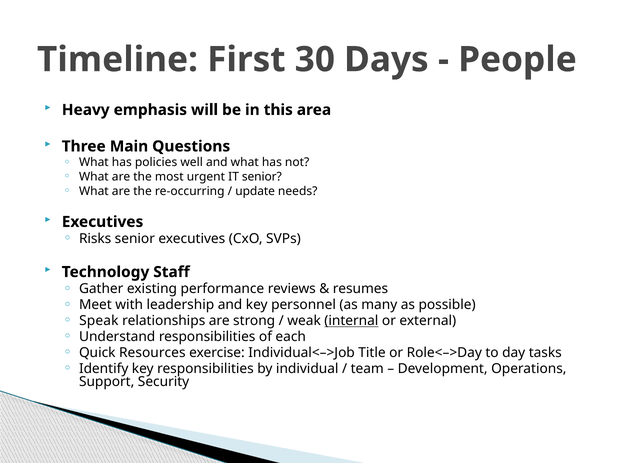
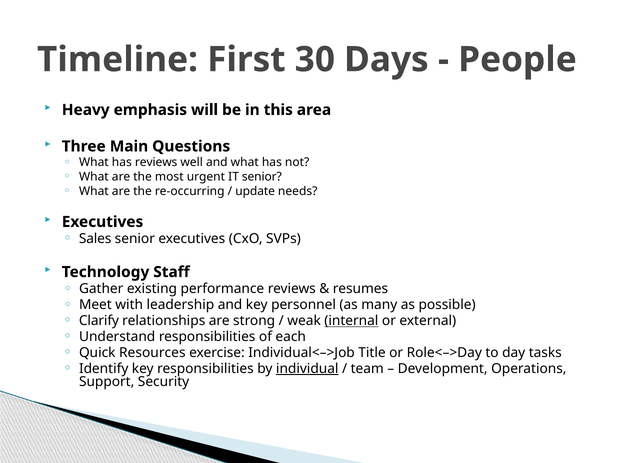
has policies: policies -> reviews (156, 163)
Risks: Risks -> Sales (95, 239)
Speak: Speak -> Clarify (99, 321)
individual underline: none -> present (307, 369)
